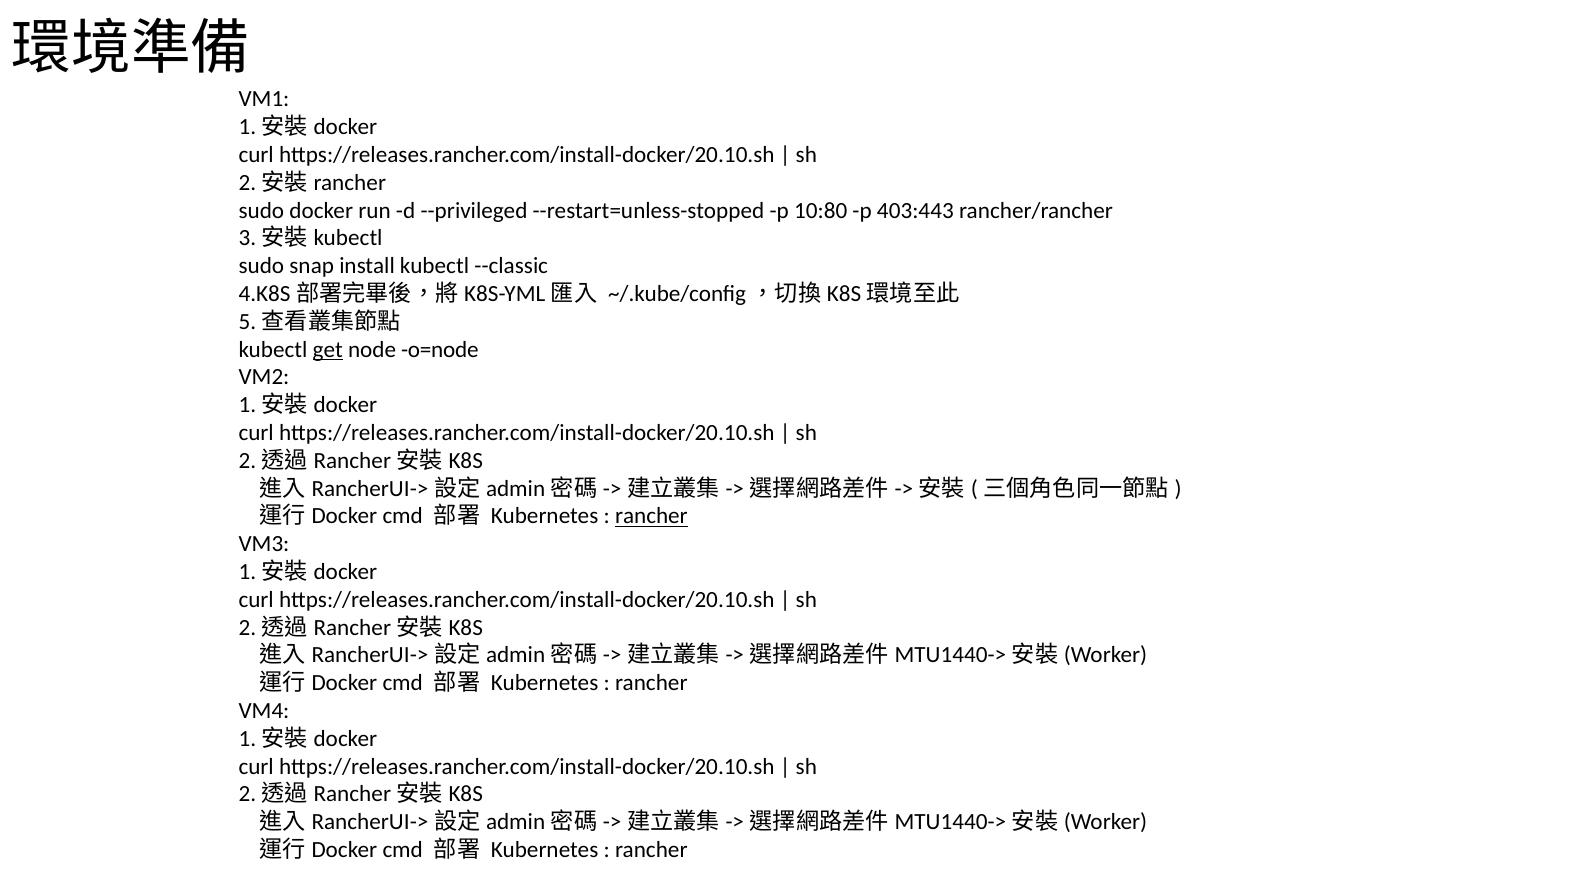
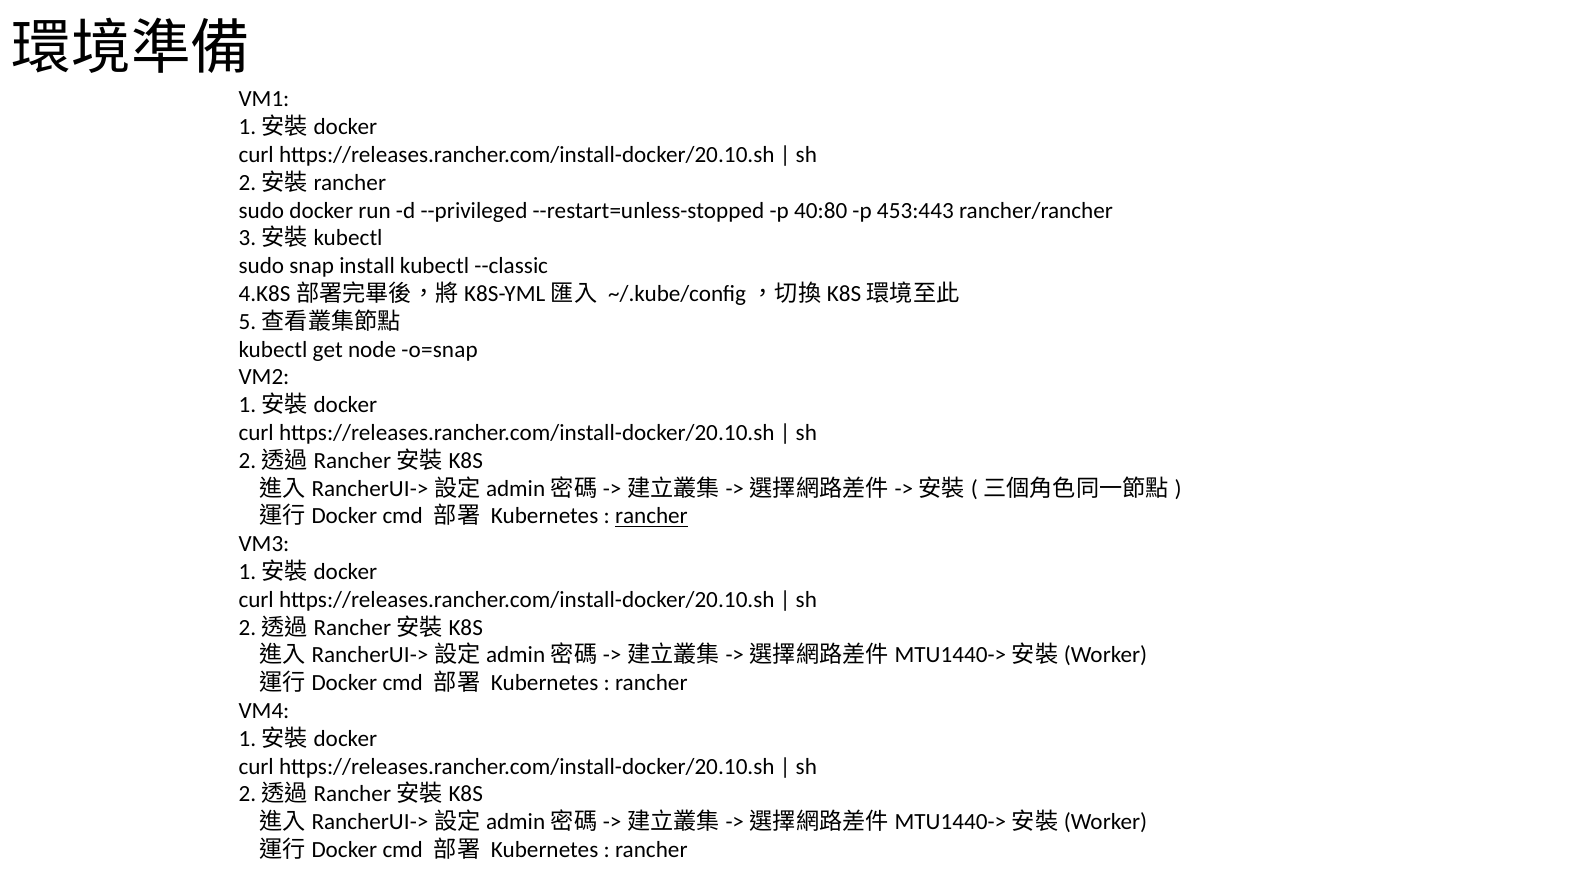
10:80: 10:80 -> 40:80 (821, 211)
403:443: 403:443 -> 453:443 (915, 211)
get underline: present -> none (328, 350)
o=node: o=node -> o=snap (440, 350)
